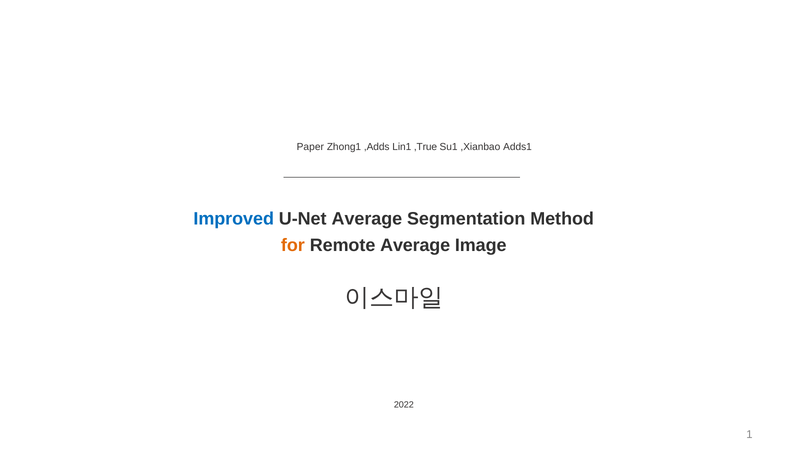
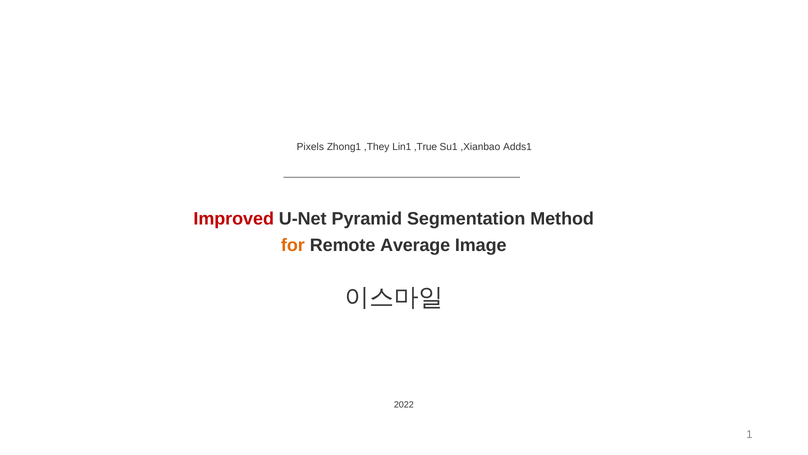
Paper: Paper -> Pixels (310, 147)
,Adds: ,Adds -> ,They (377, 147)
Improved colour: blue -> red (234, 218)
U-Net Average: Average -> Pyramid (367, 218)
